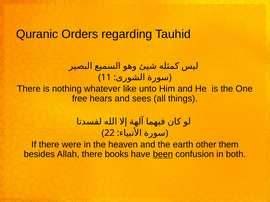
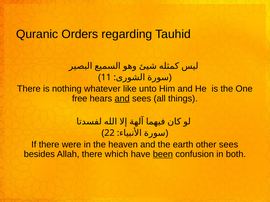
and underline: none -> present (122, 99)
other them: them -> sees (229, 145)
books: books -> which (117, 155)
